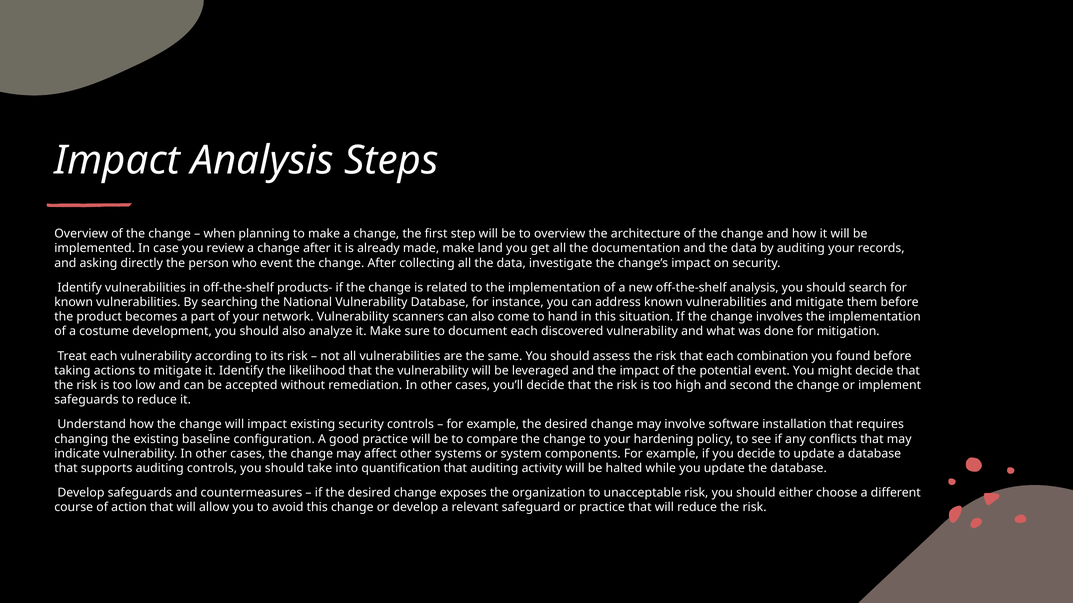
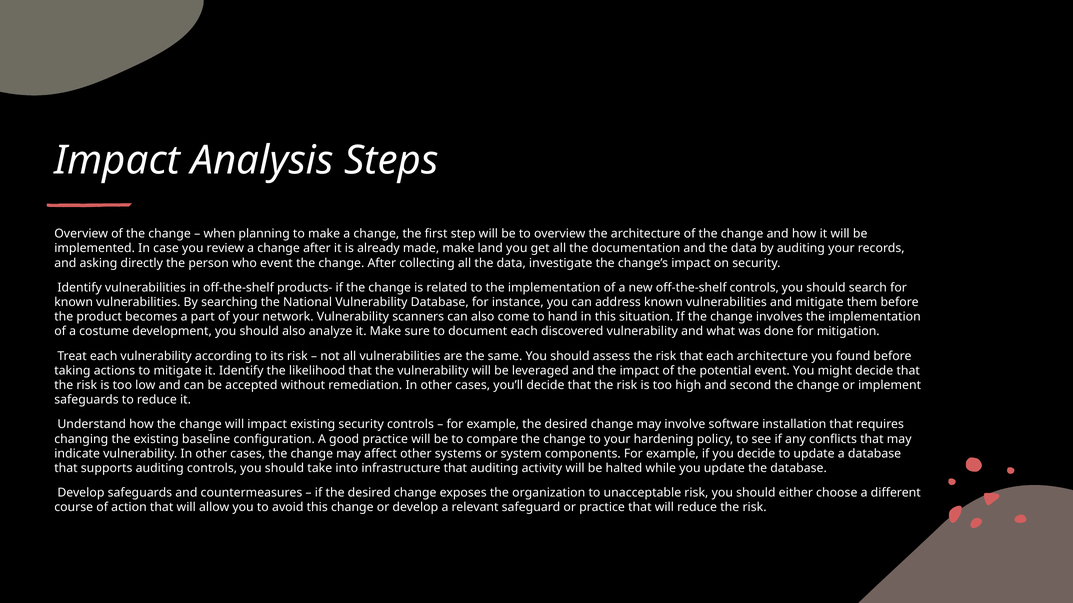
off-the-shelf analysis: analysis -> controls (754, 288)
each combination: combination -> architecture (772, 356)
quantification: quantification -> infrastructure (401, 469)
